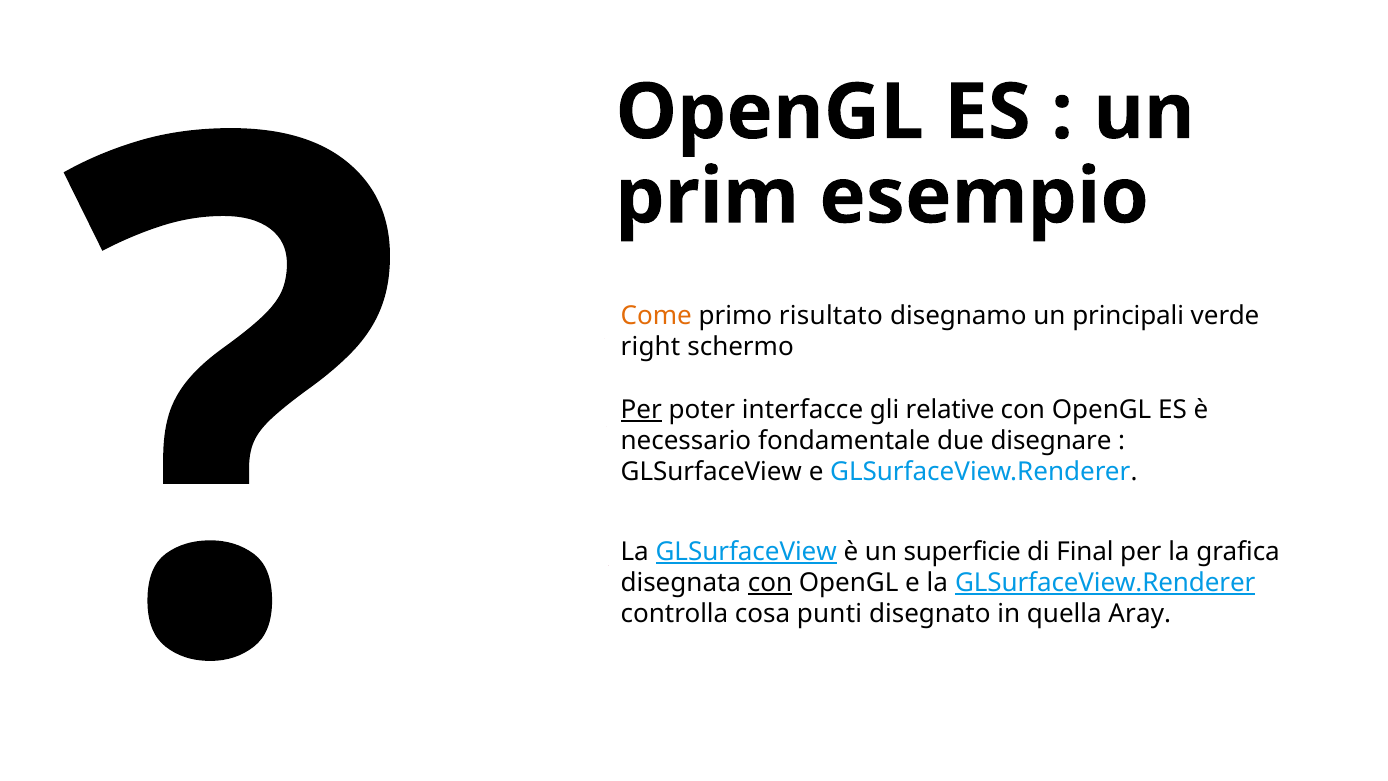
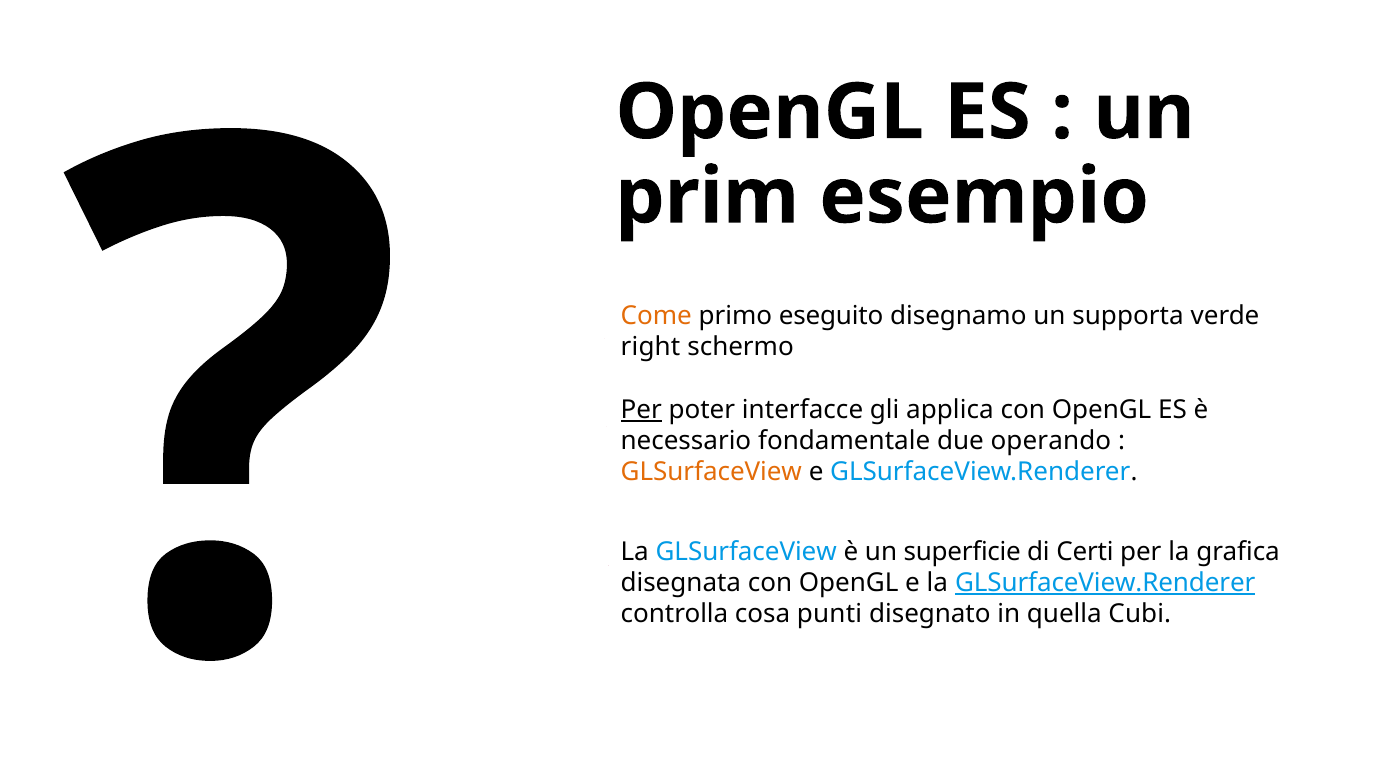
risultato: risultato -> eseguito (831, 316)
principali: principali -> supporta (1128, 316)
relative: relative -> applica (950, 409)
disegnare: disegnare -> operando (1051, 441)
GLSurfaceView colour: black -> orange (711, 472)
GLSurfaceView underline: present -> none (746, 552)
Final: Final -> Certi (1085, 552)
con underline: present -> none (770, 583)
Aray: Aray -> Cubi (1140, 614)
